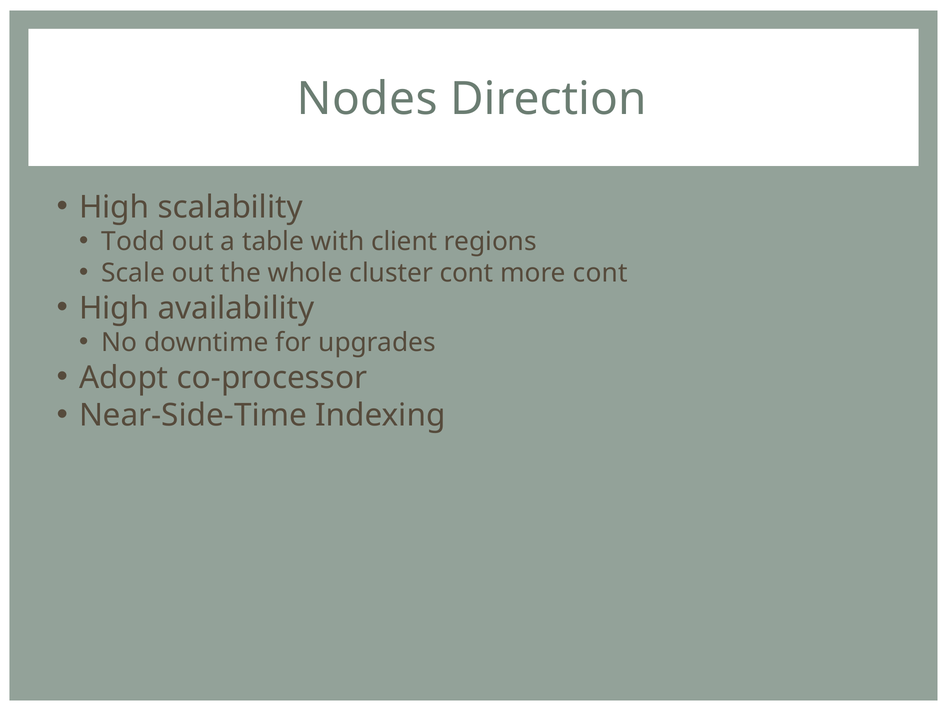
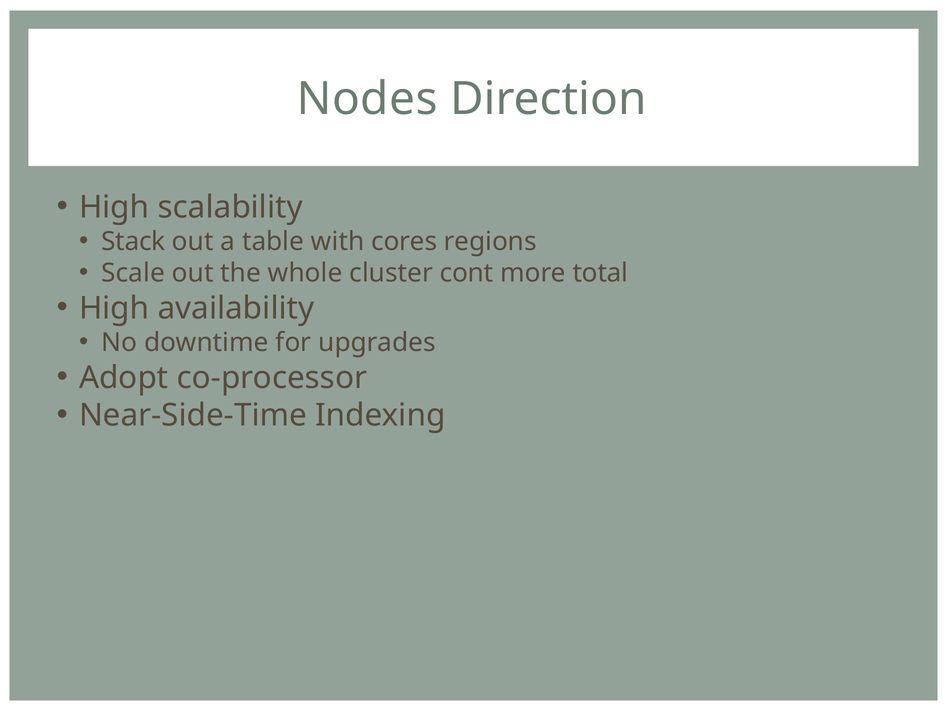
Todd: Todd -> Stack (133, 242)
client: client -> cores (404, 242)
more cont: cont -> total (600, 273)
